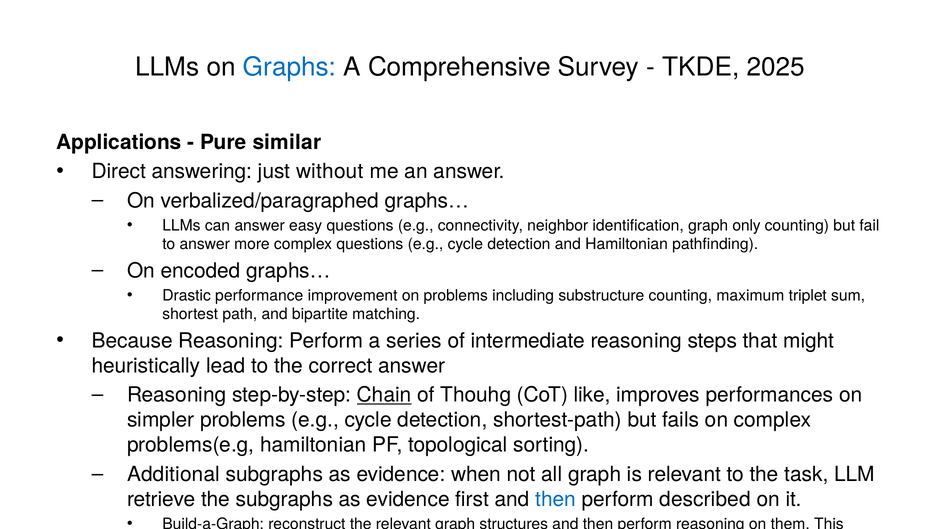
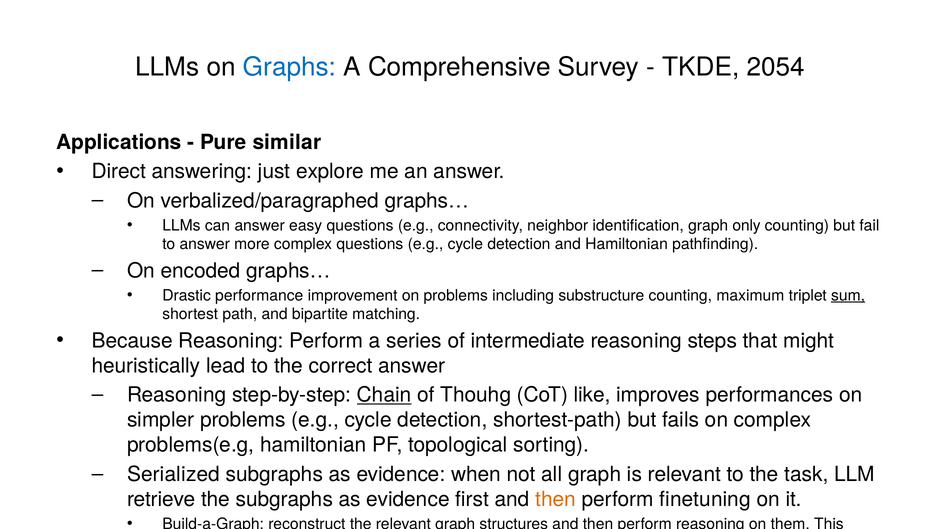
2025: 2025 -> 2054 (776, 67)
just without: without -> explore (330, 171)
sum underline: none -> present (848, 296)
Additional: Additional -> Serialized (173, 475)
then colour: blue -> orange (556, 500)
described: described -> finetuning (705, 500)
